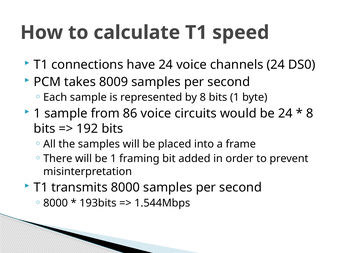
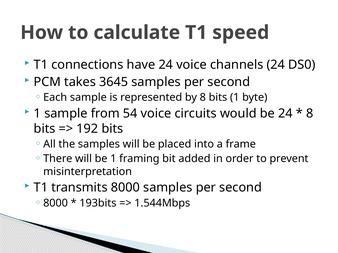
8009: 8009 -> 3645 (114, 82)
86: 86 -> 54 (130, 114)
